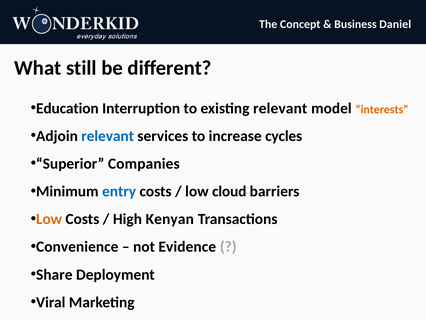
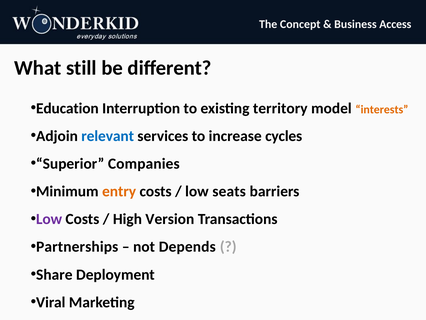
Daniel: Daniel -> Access (395, 24)
existing relevant: relevant -> territory (280, 108)
entry colour: blue -> orange (119, 191)
cloud: cloud -> seats (229, 191)
Low colour: orange -> purple (49, 219)
Kenyan: Kenyan -> Version (170, 219)
Convenience: Convenience -> Partnerships (77, 246)
Evidence: Evidence -> Depends (187, 246)
